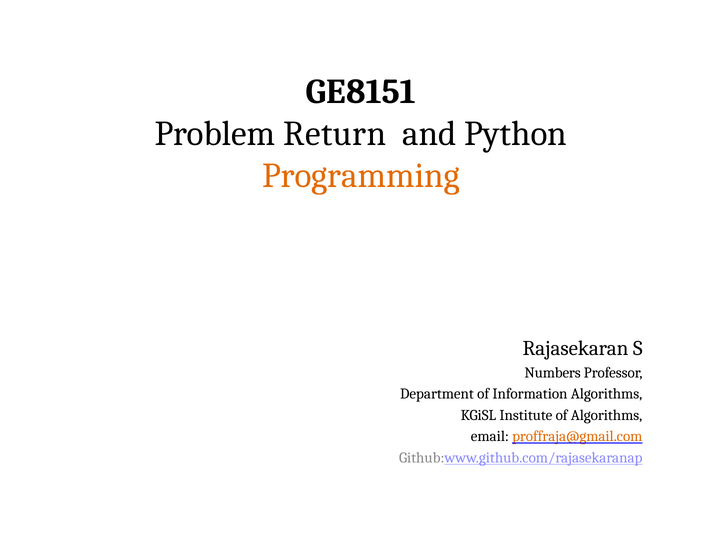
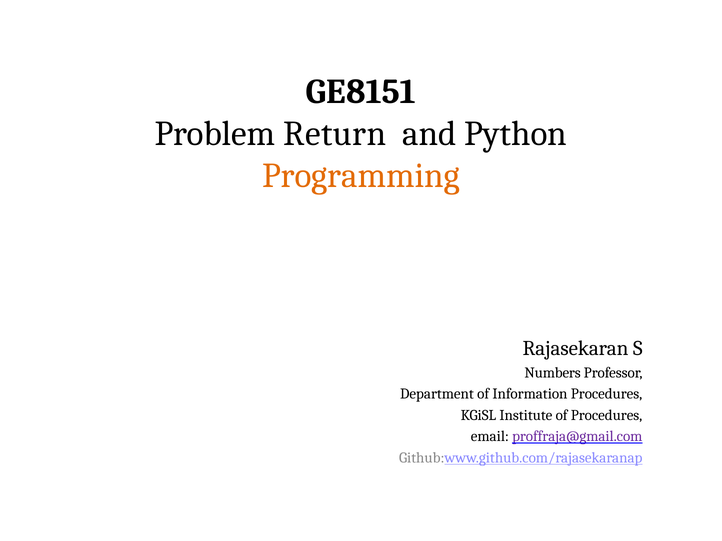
Information Algorithms: Algorithms -> Procedures (607, 394)
of Algorithms: Algorithms -> Procedures (607, 416)
proffraja@gmail.com colour: orange -> purple (577, 437)
